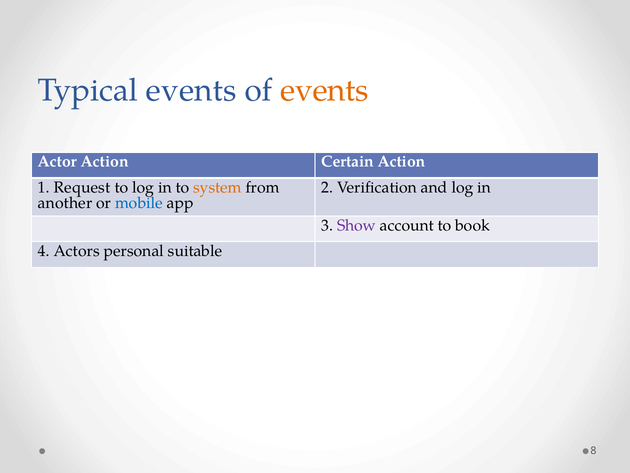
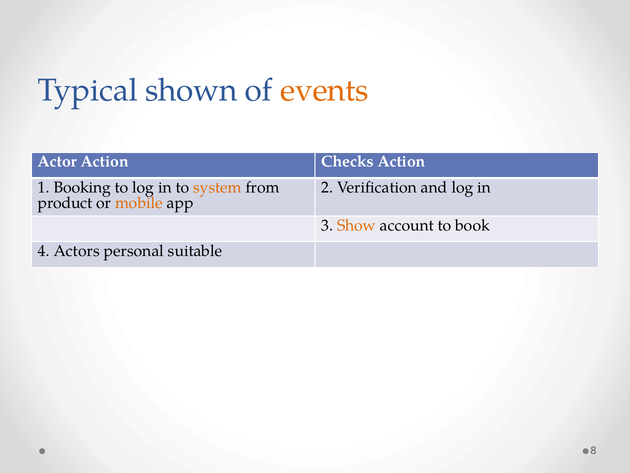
Typical events: events -> shown (191, 90)
Certain: Certain -> Checks (348, 162)
Request: Request -> Booking (82, 187)
another: another -> product (65, 203)
mobile colour: blue -> orange (139, 203)
Show colour: purple -> orange (356, 225)
